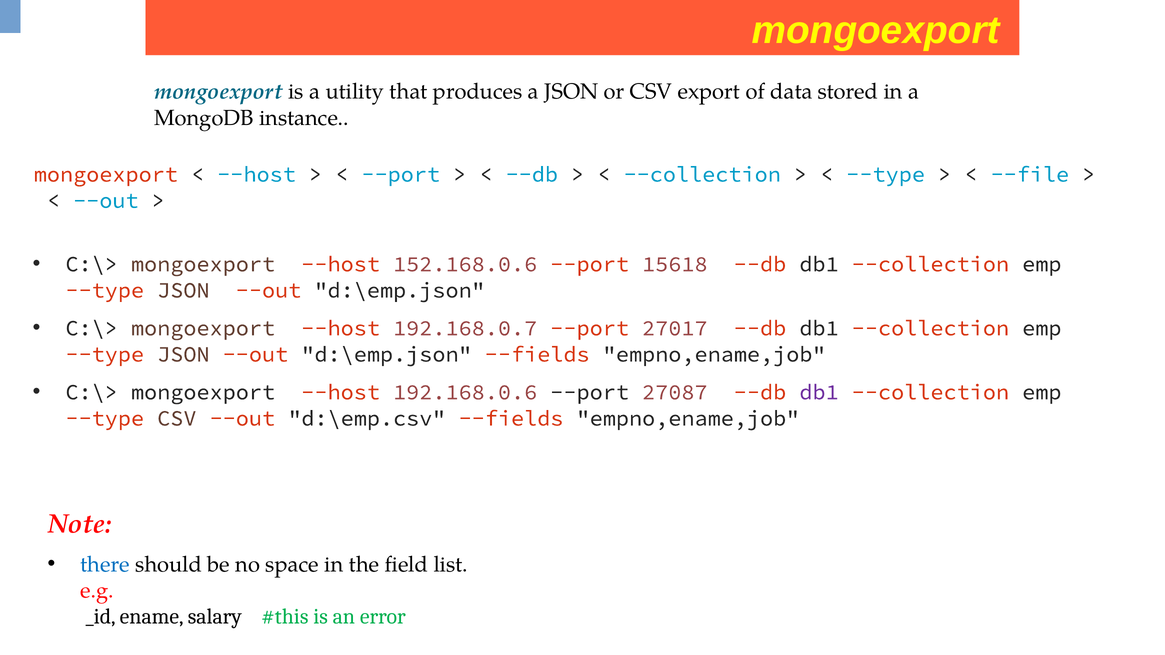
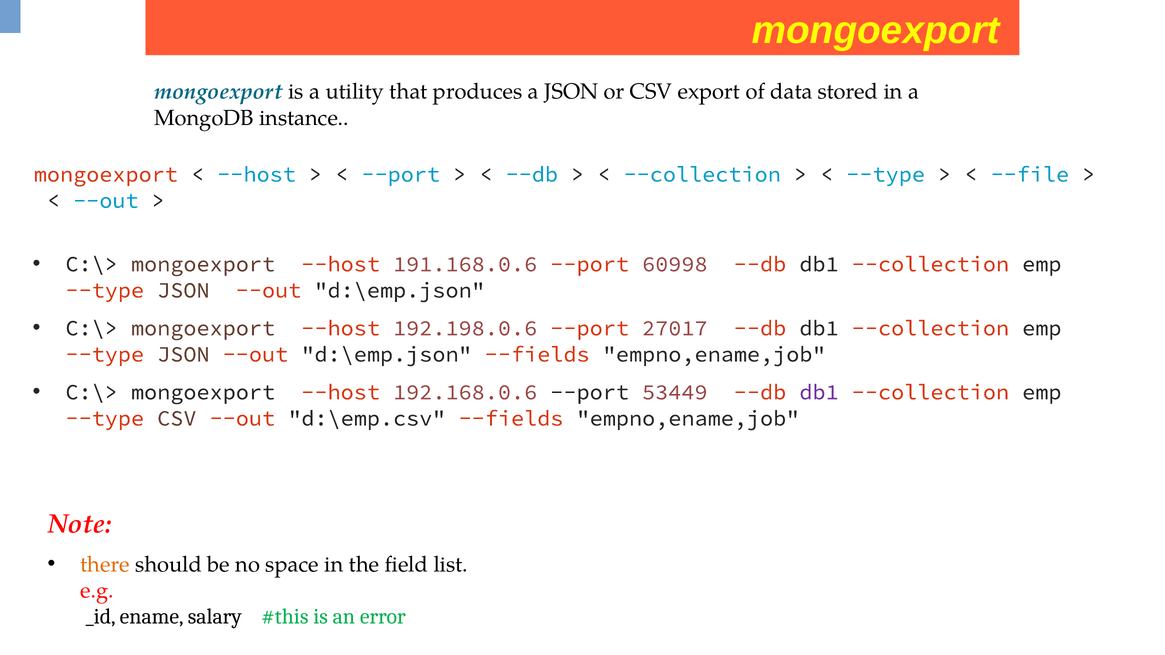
152.168.0.6: 152.168.0.6 -> 191.168.0.6 (465, 264)
15618: 15618 -> 60998 (675, 264)
192.168.0.7: 192.168.0.7 -> 192.198.0.6 (465, 328)
27087: 27087 -> 53449 (675, 392)
there colour: blue -> orange (105, 565)
